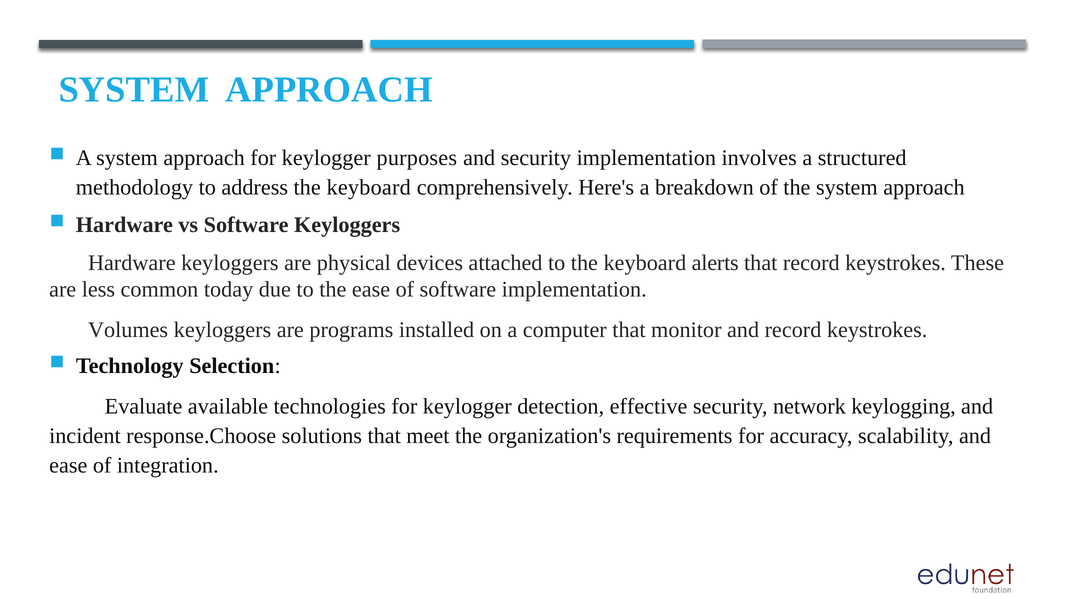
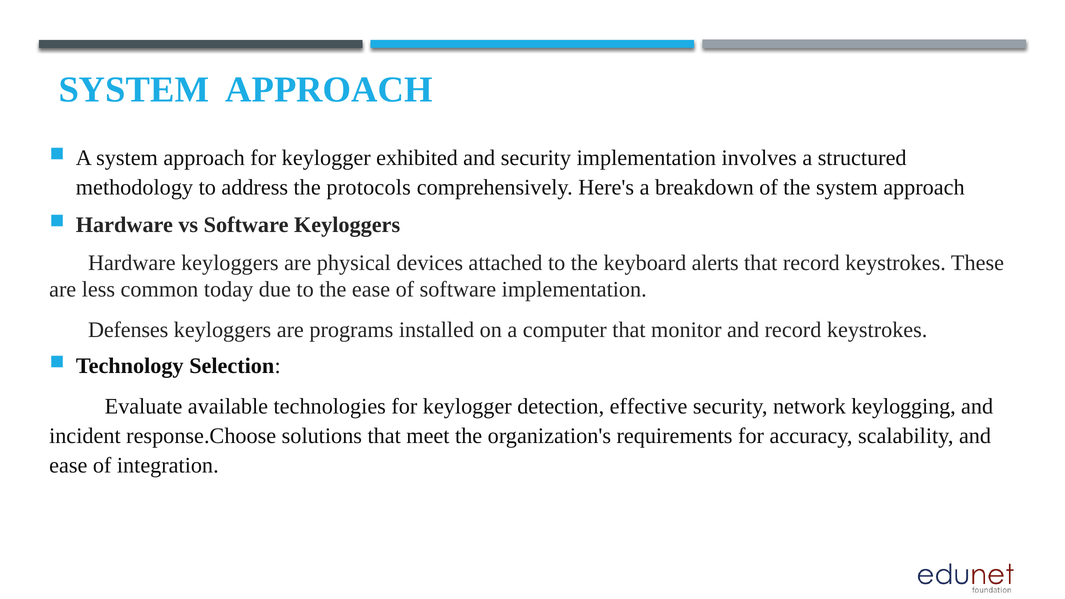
purposes: purposes -> exhibited (417, 158)
address the keyboard: keyboard -> protocols (369, 187)
Volumes: Volumes -> Defenses (128, 330)
